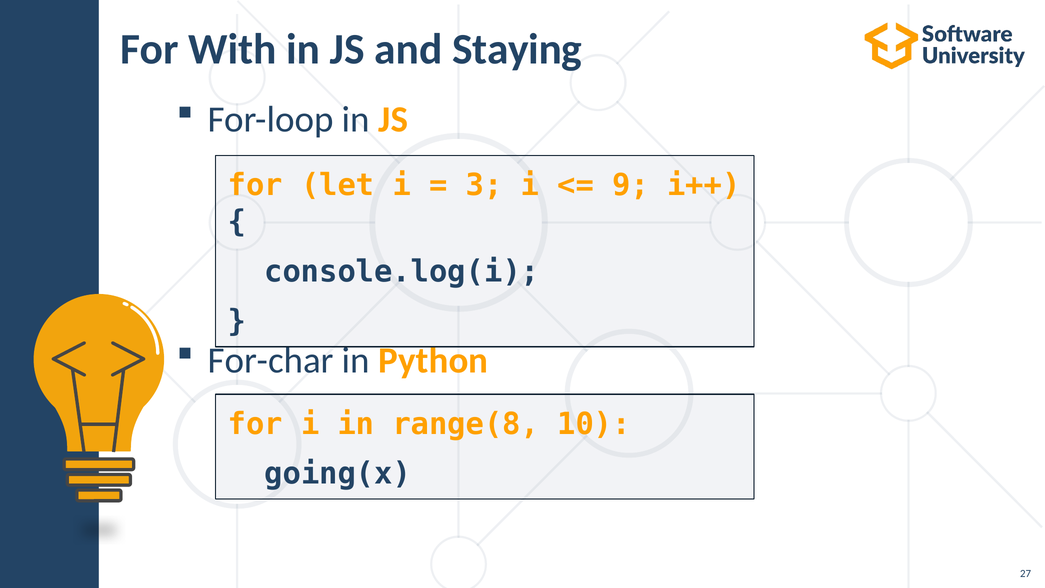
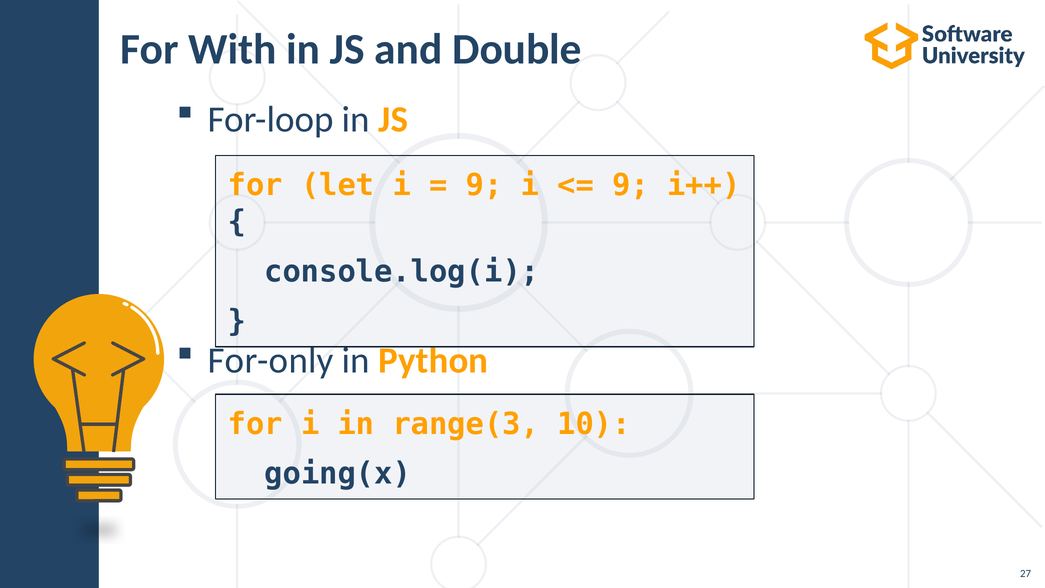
Staying: Staying -> Double (517, 50)
3: 3 -> 9 (484, 185)
For-char: For-char -> For-only (271, 360)
range(8: range(8 -> range(3 (466, 424)
